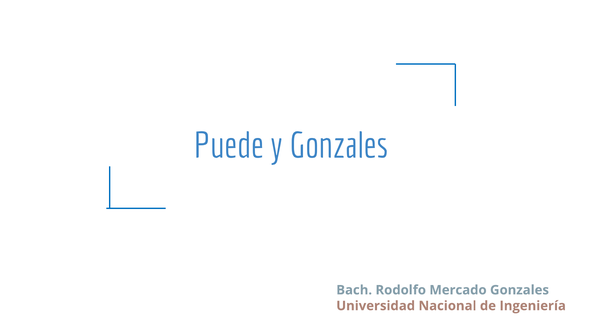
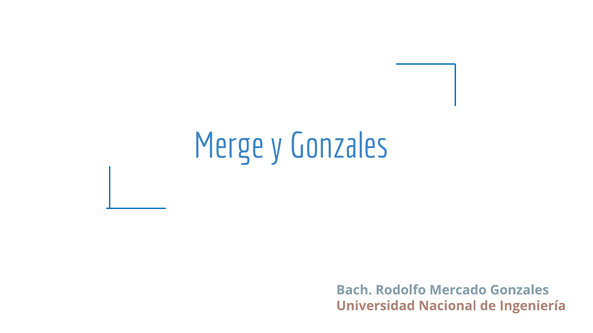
Puede: Puede -> Merge (229, 146)
